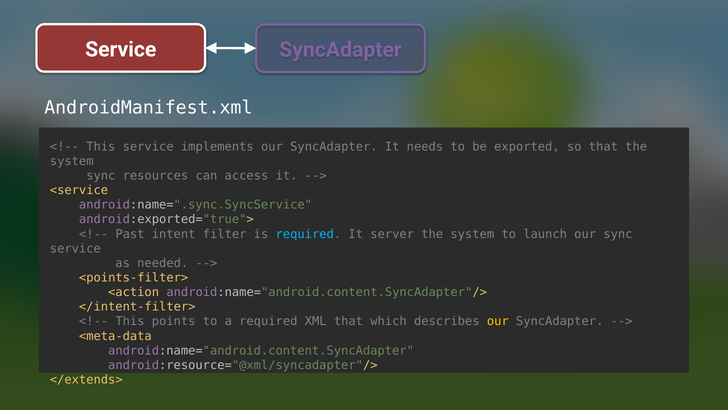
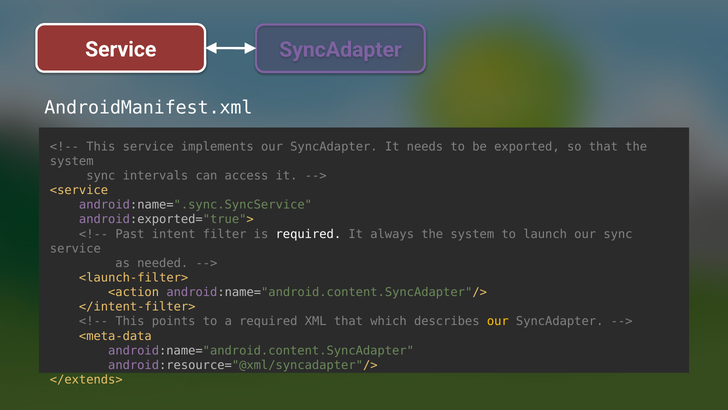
resources: resources -> intervals (155, 176)
required colour: light blue -> white (308, 234)
server: server -> always (392, 234)
<points-filter>: <points-filter> -> <launch-filter> (134, 277)
